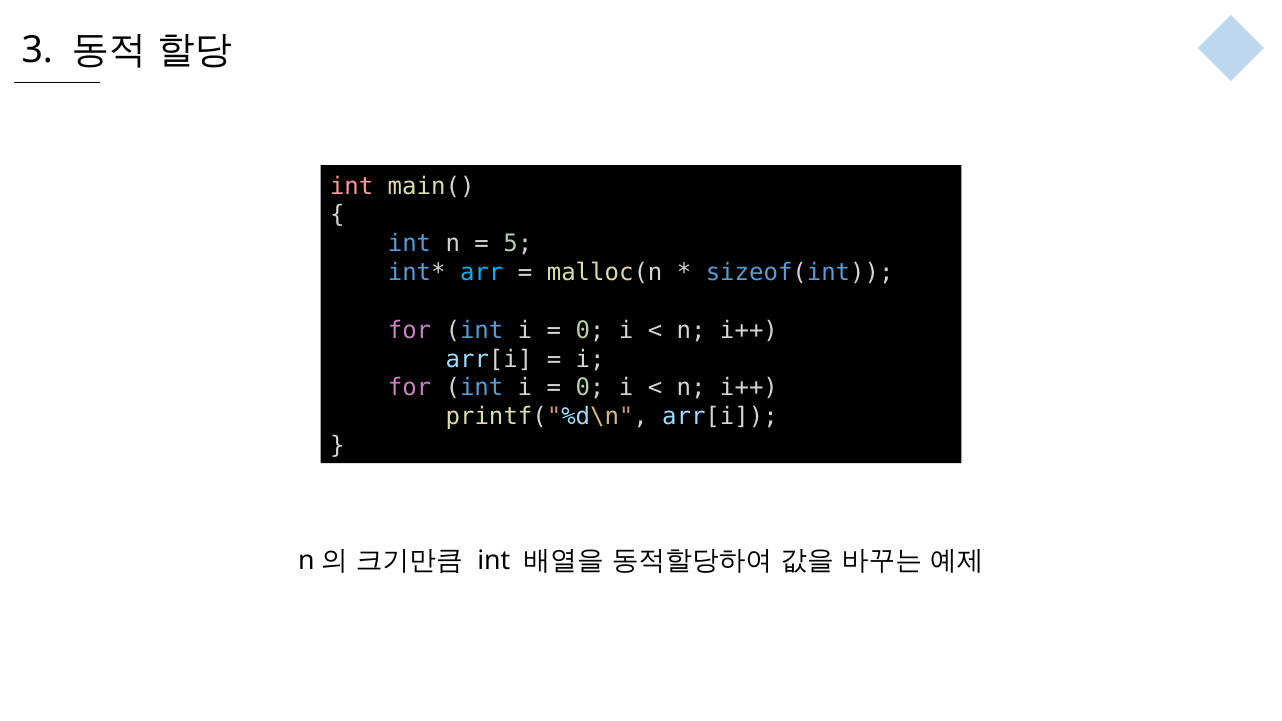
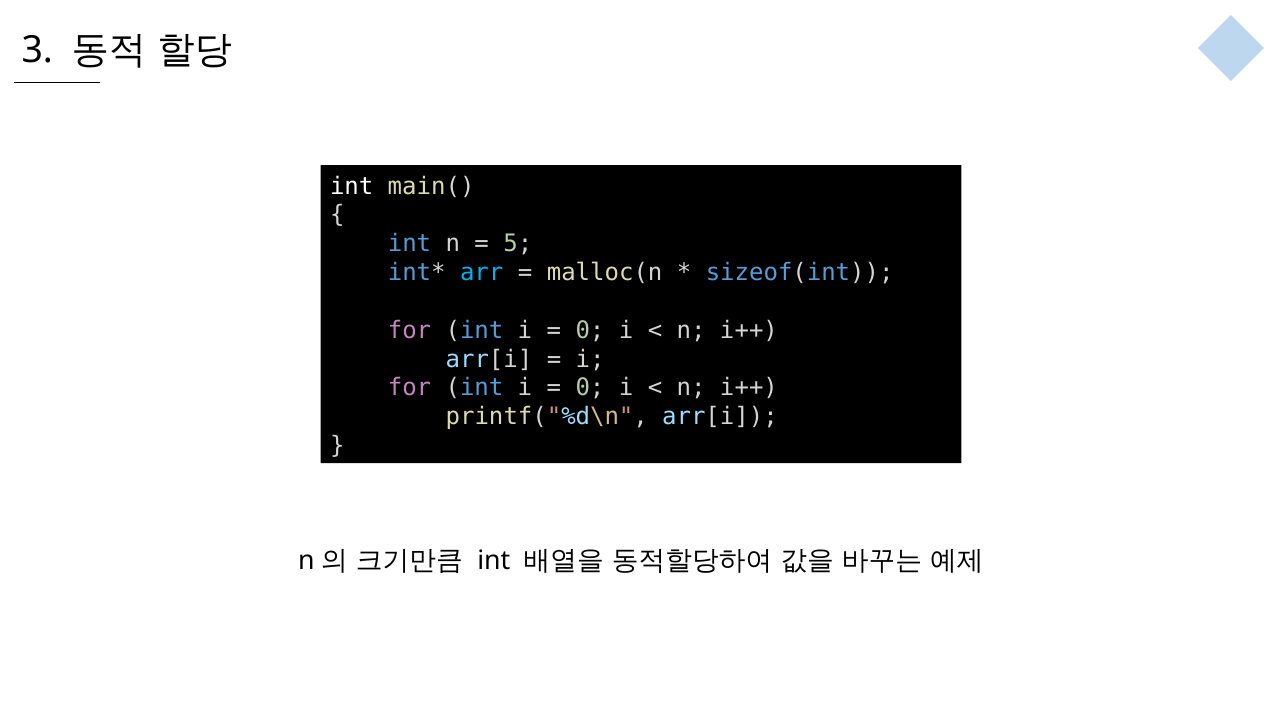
int colour: pink -> white (352, 186)
